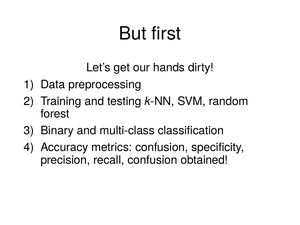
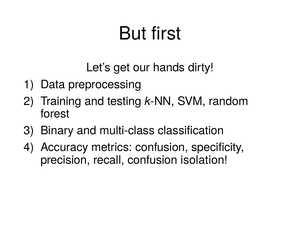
obtained: obtained -> isolation (204, 160)
